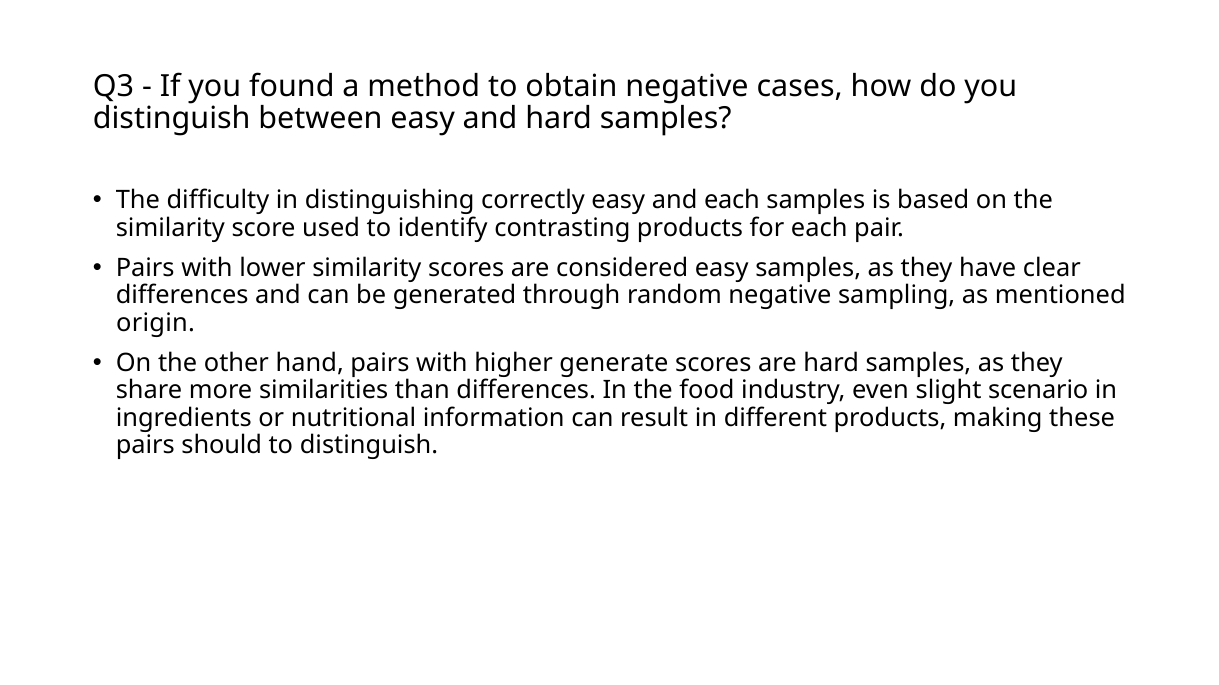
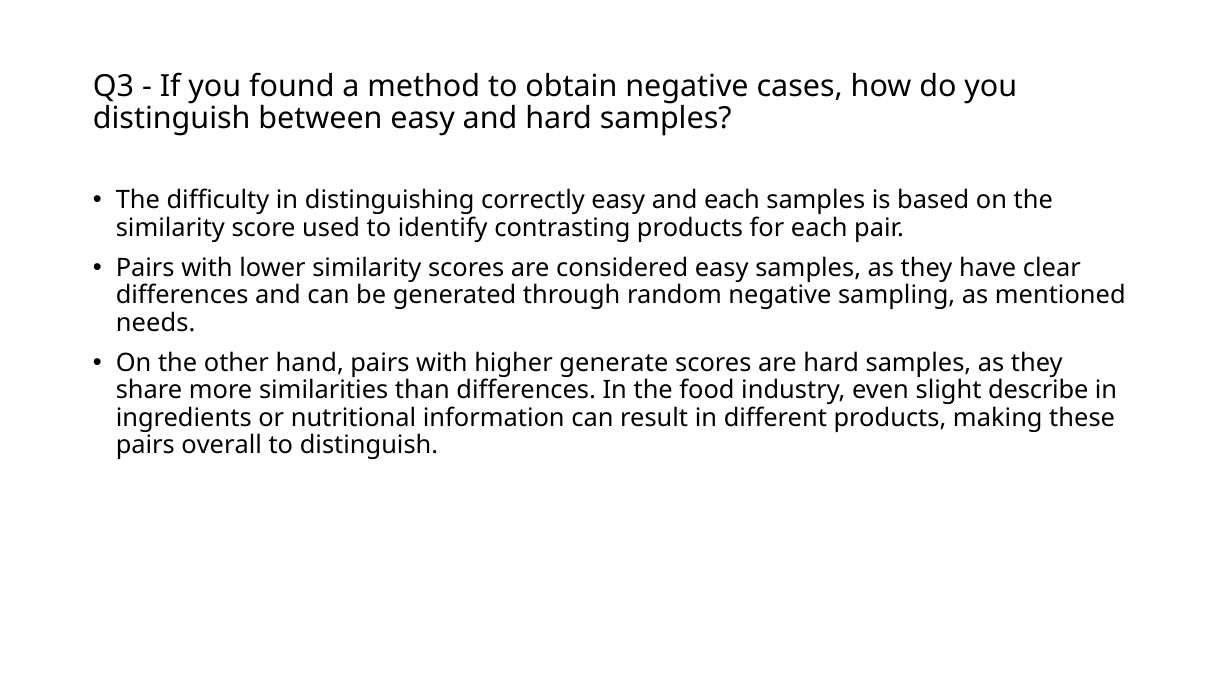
origin: origin -> needs (156, 323)
scenario: scenario -> describe (1038, 391)
should: should -> overall (222, 446)
